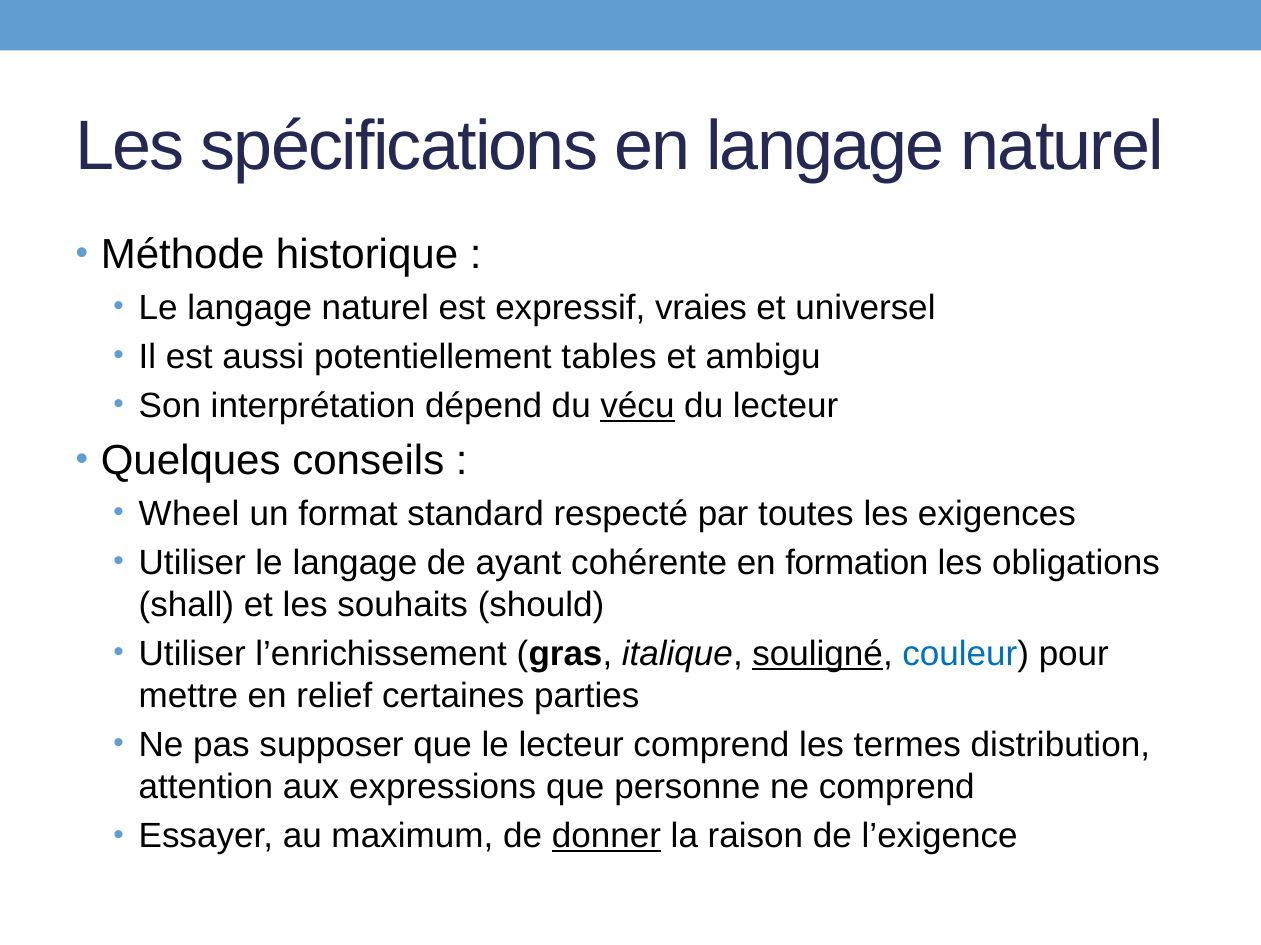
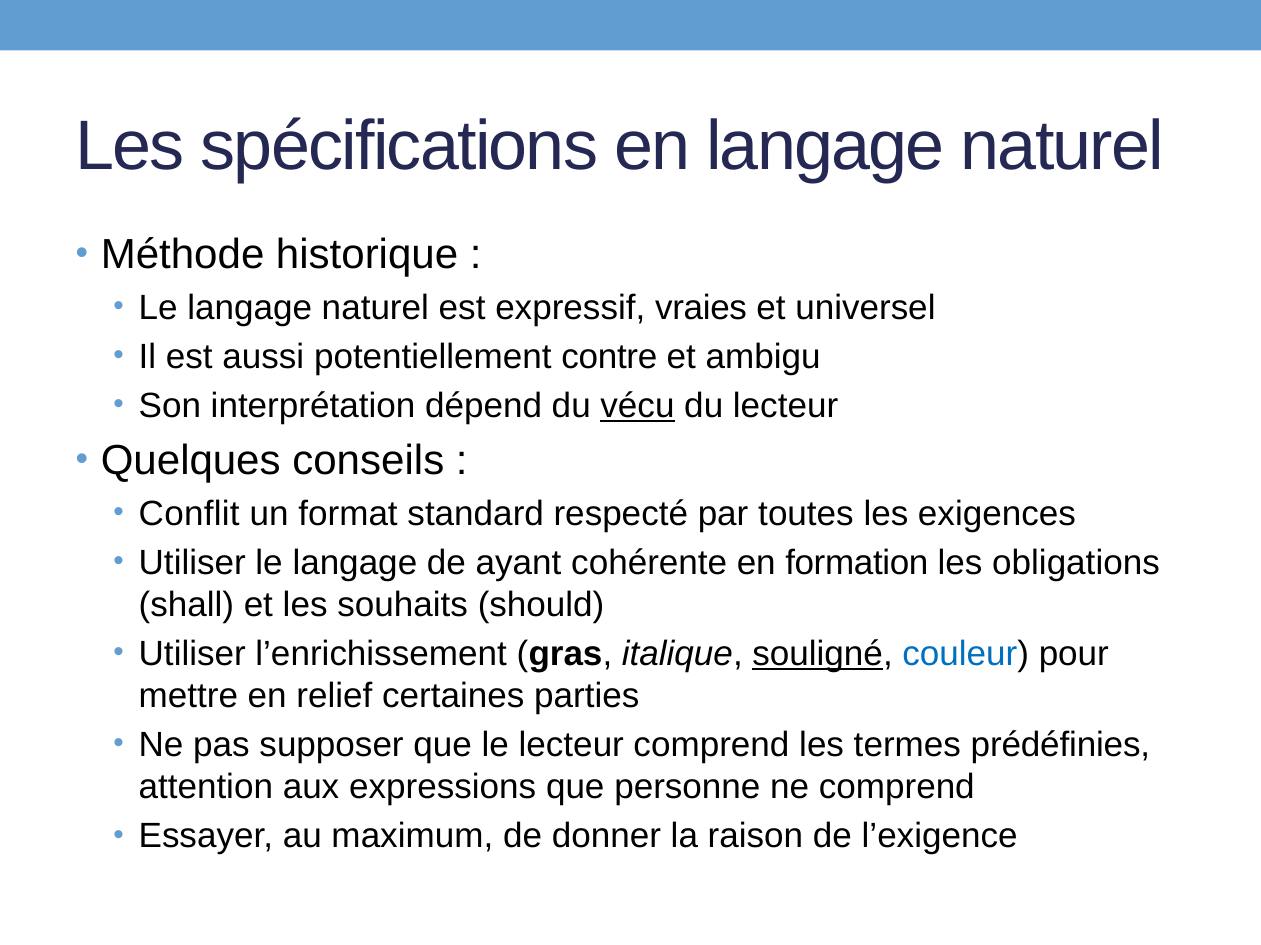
tables: tables -> contre (609, 357)
Wheel: Wheel -> Conflit (189, 514)
distribution: distribution -> prédéfinies (1060, 746)
donner underline: present -> none (606, 837)
